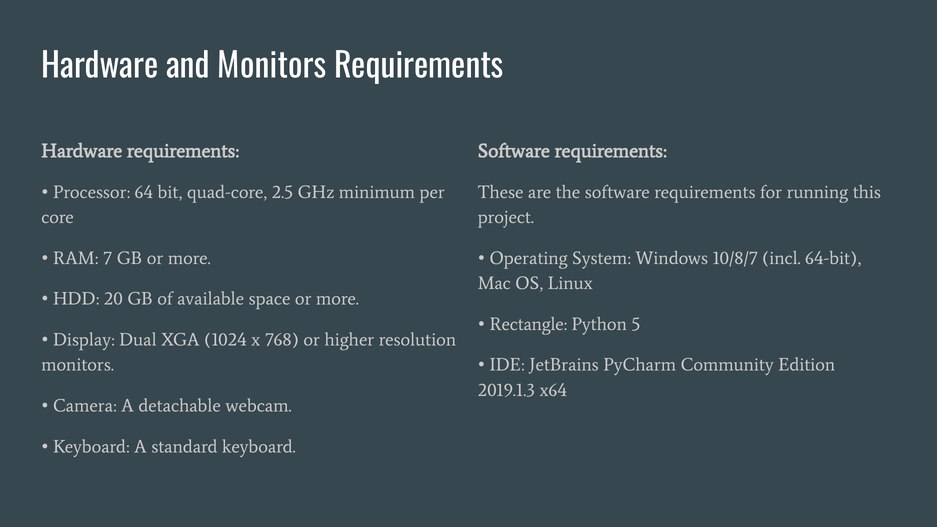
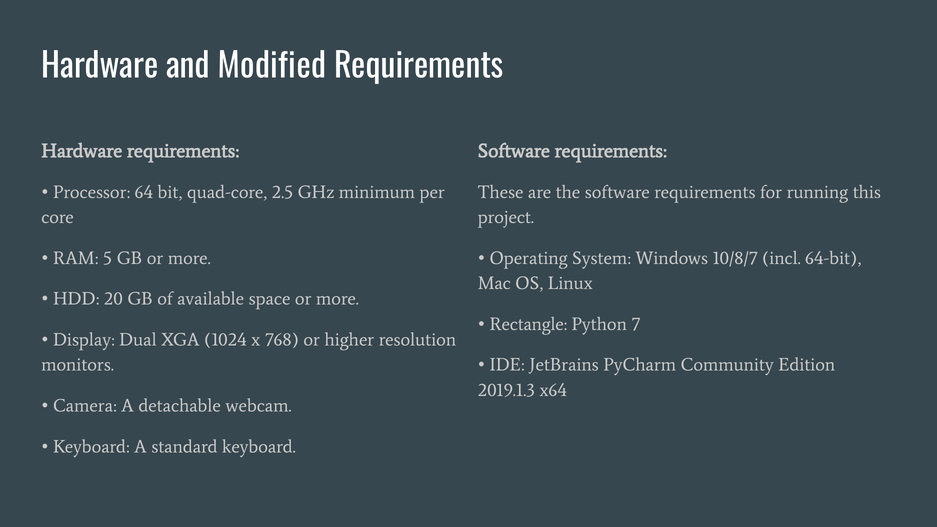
and Monitors: Monitors -> Modified (272, 67)
7: 7 -> 5 (107, 258)
5: 5 -> 7 (636, 324)
